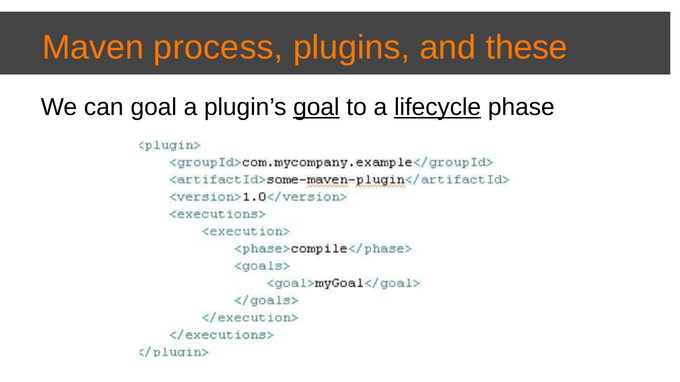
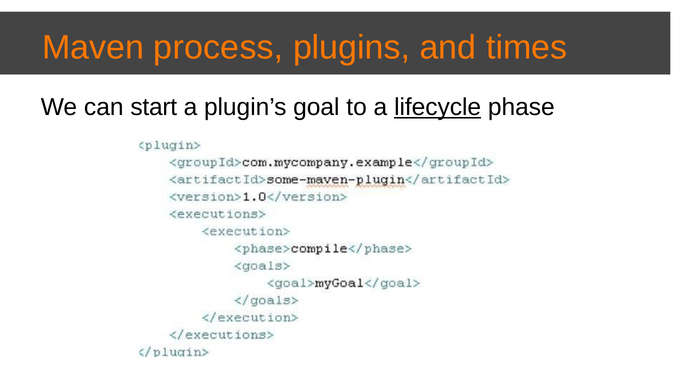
these: these -> times (527, 48)
can goal: goal -> start (154, 107)
goal underline: present -> none (316, 107)
